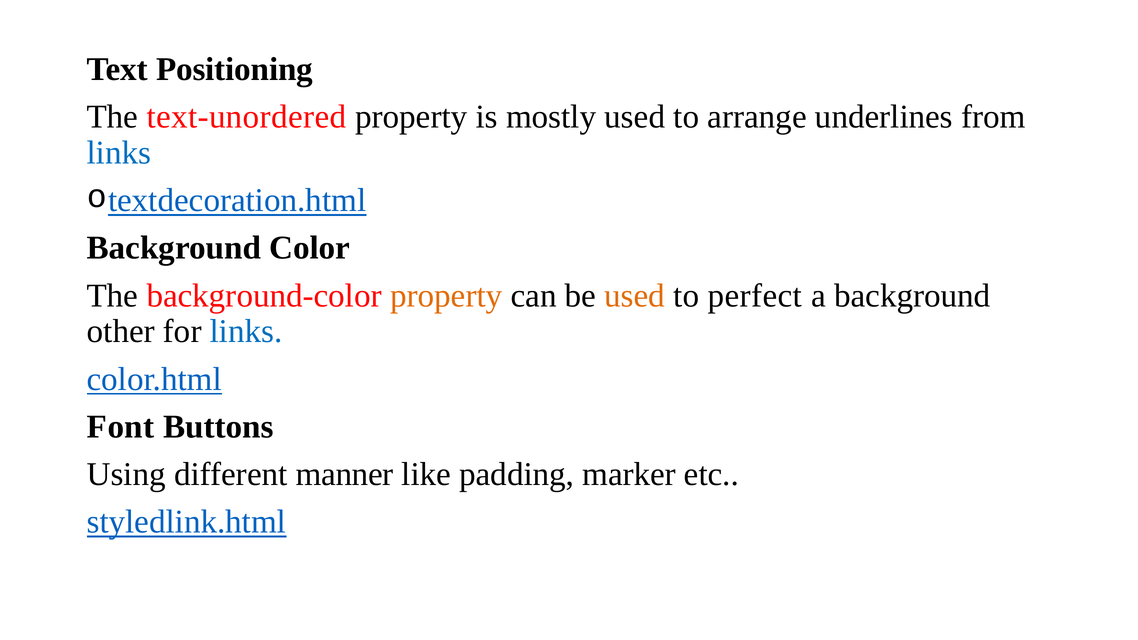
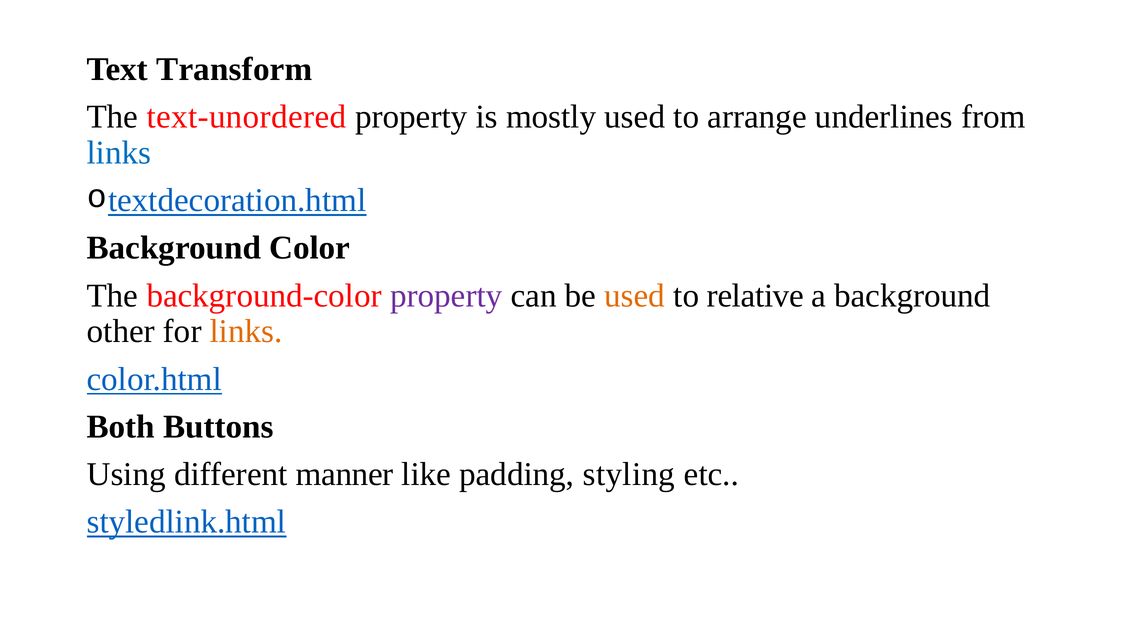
Positioning: Positioning -> Transform (234, 69)
property colour: orange -> purple (446, 296)
perfect: perfect -> relative (755, 296)
links colour: blue -> orange (246, 331)
Font: Font -> Both (121, 427)
marker: marker -> styling (629, 474)
